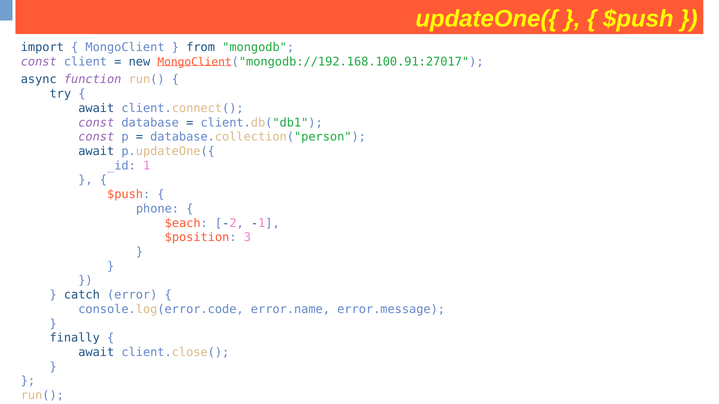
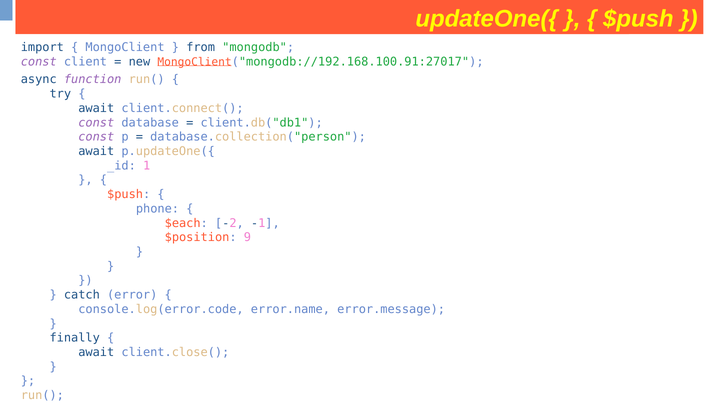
3: 3 -> 9 (247, 238)
